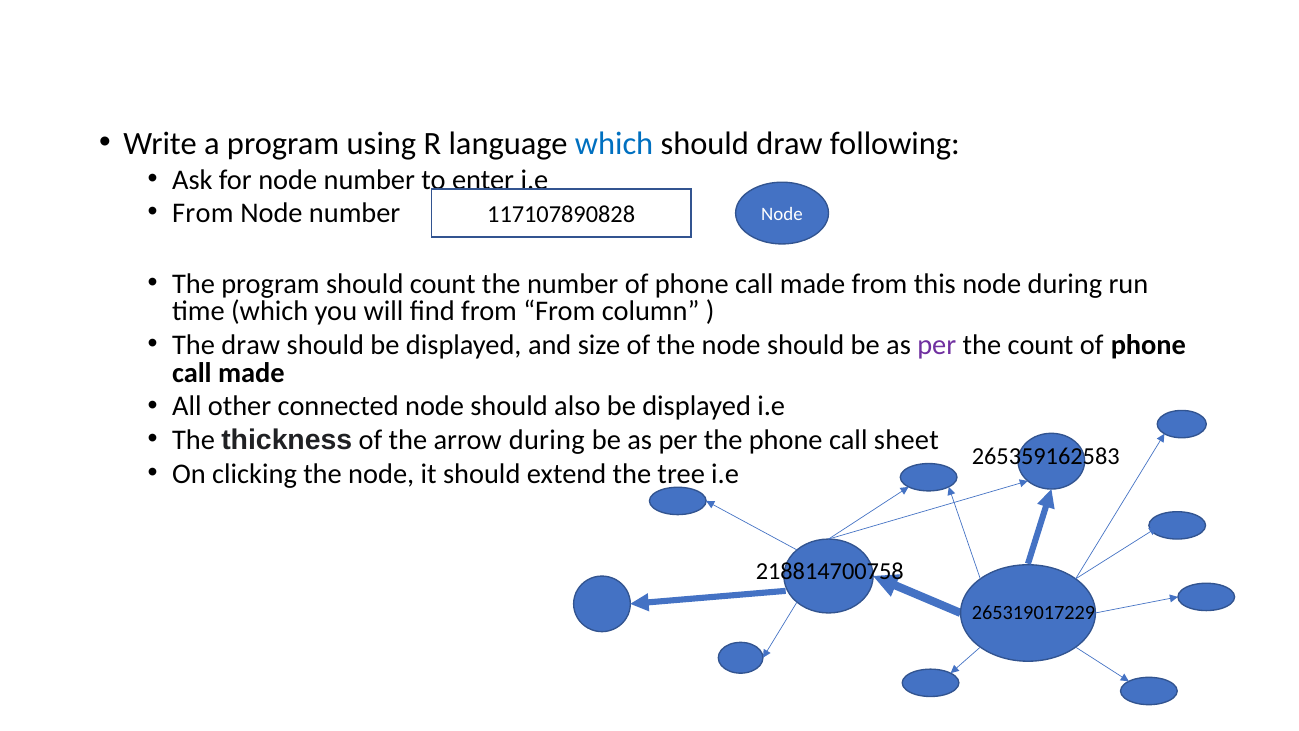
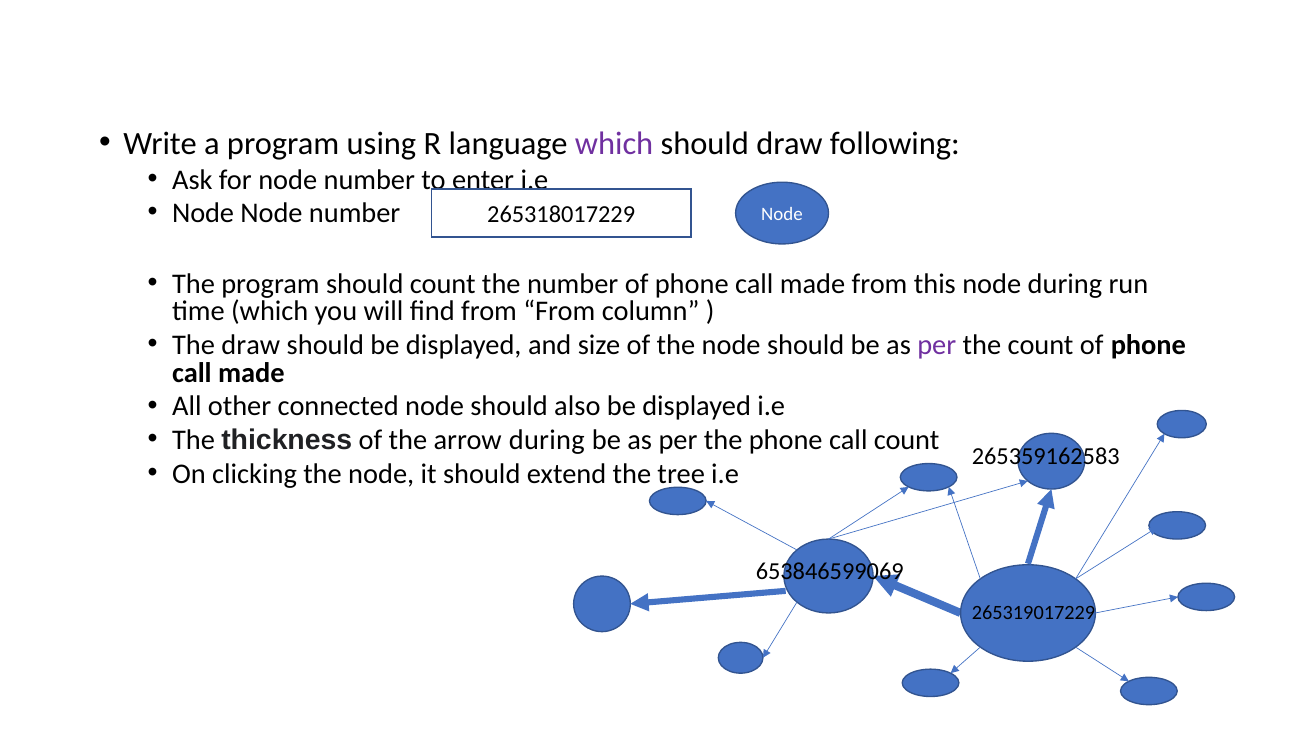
which colour: blue -> purple (614, 144)
From: From -> Node (203, 213)
117107890828: 117107890828 -> 265318017229 (561, 215)
call sheet: sheet -> count (907, 440)
218814700758: 218814700758 -> 653846599069 (830, 572)
